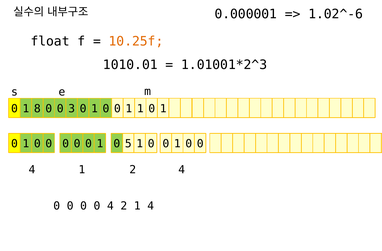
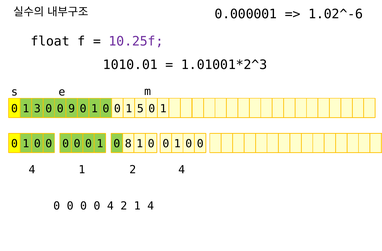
10.25f colour: orange -> purple (136, 41)
8: 8 -> 3 (37, 109)
3: 3 -> 9 (72, 109)
1 1: 1 -> 5 (140, 109)
5: 5 -> 8 (128, 144)
